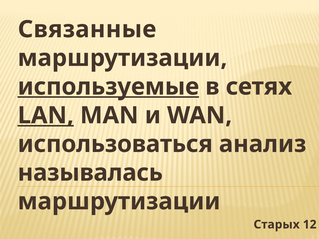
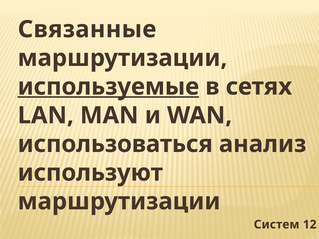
LAN underline: present -> none (46, 116)
называлась: называлась -> используют (90, 173)
Старых: Старых -> Систем (277, 225)
